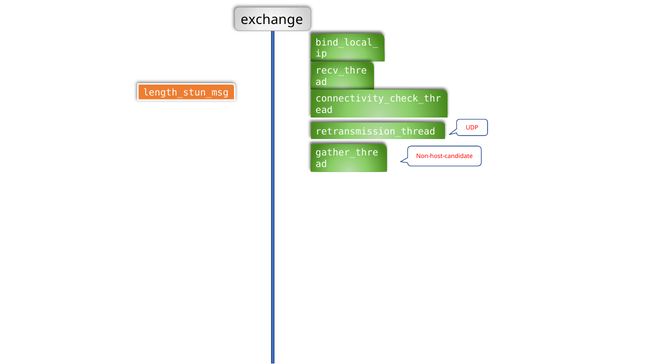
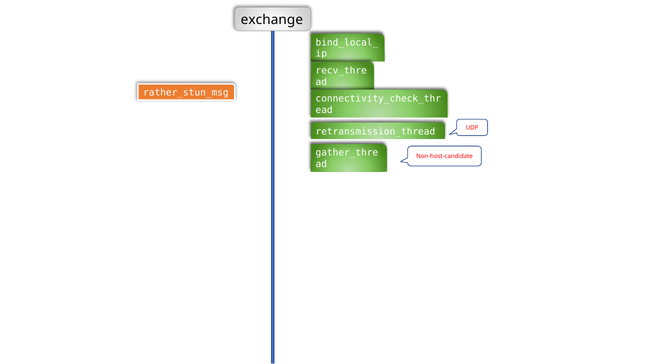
length_stun_msg: length_stun_msg -> rather_stun_msg (186, 93)
